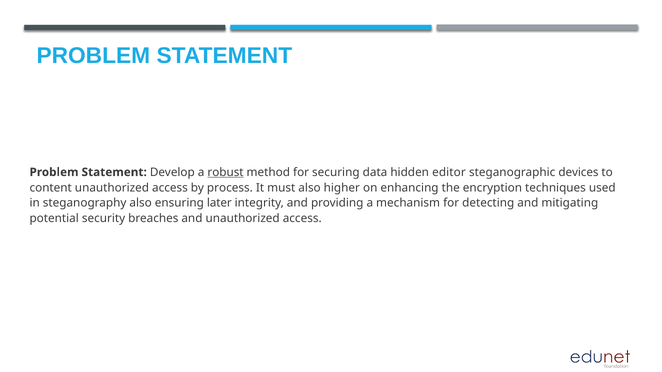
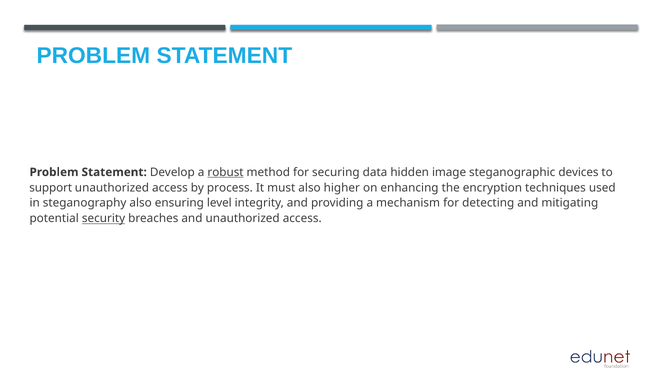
editor: editor -> image (449, 172)
content: content -> support (51, 188)
later: later -> level (219, 203)
security underline: none -> present (104, 219)
